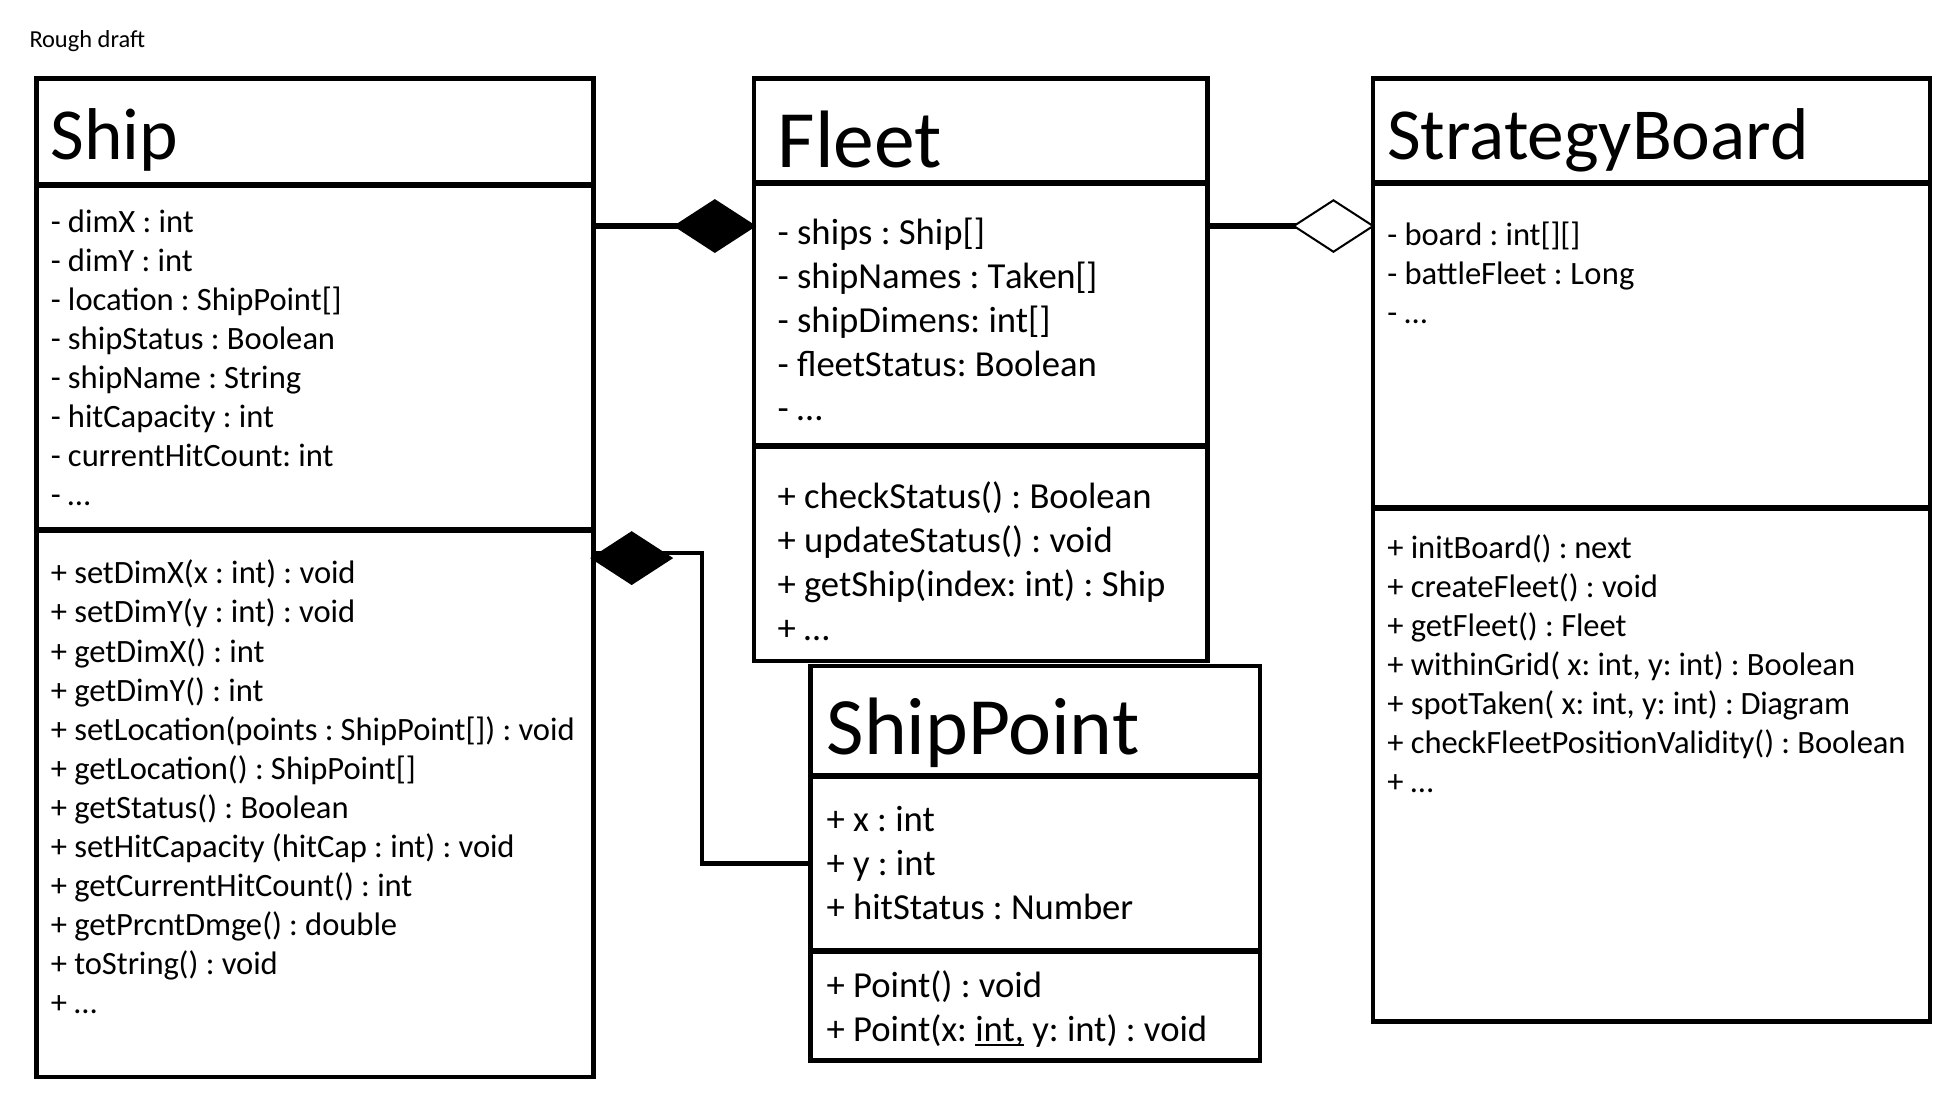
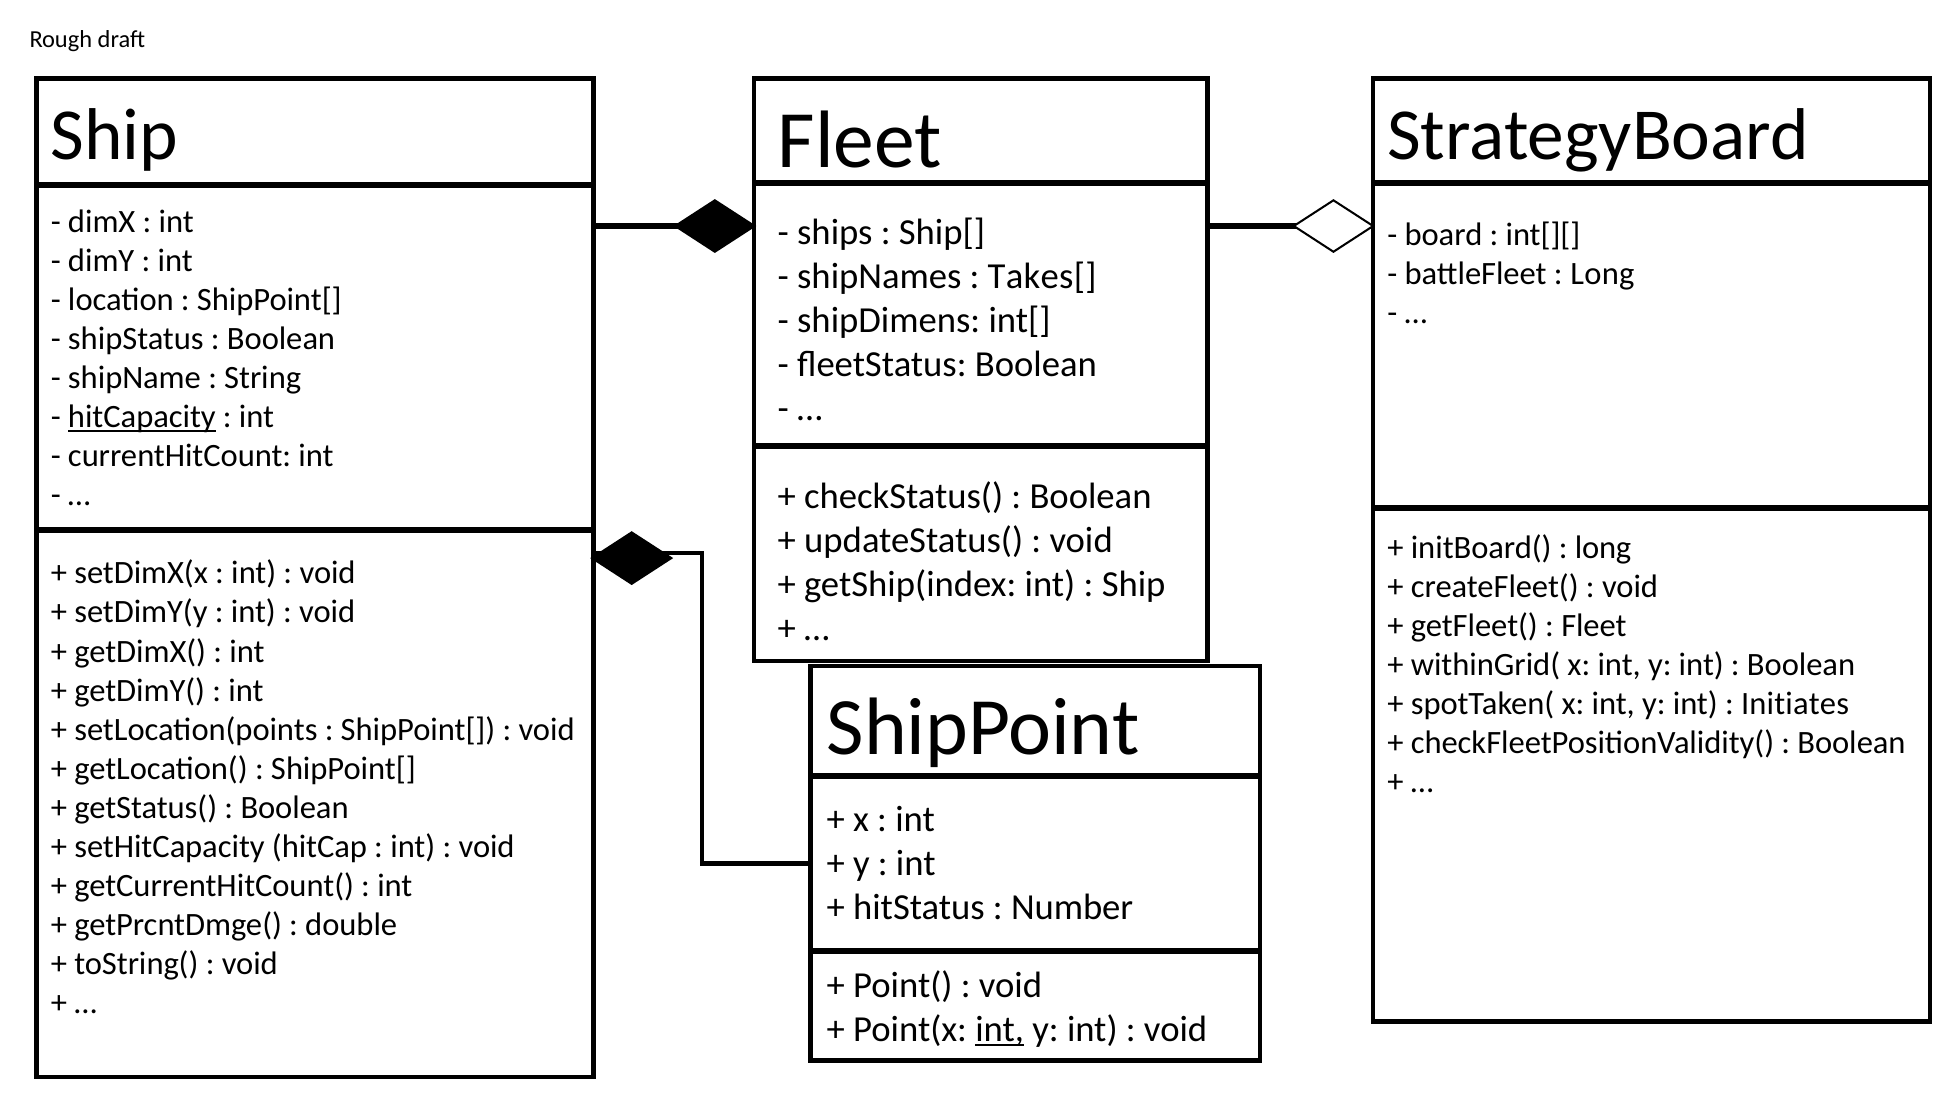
Taken[: Taken[ -> Takes[ (1042, 277)
hitCapacity underline: none -> present (142, 417)
next: next -> long (1603, 548)
Diagram: Diagram -> Initiates (1795, 704)
